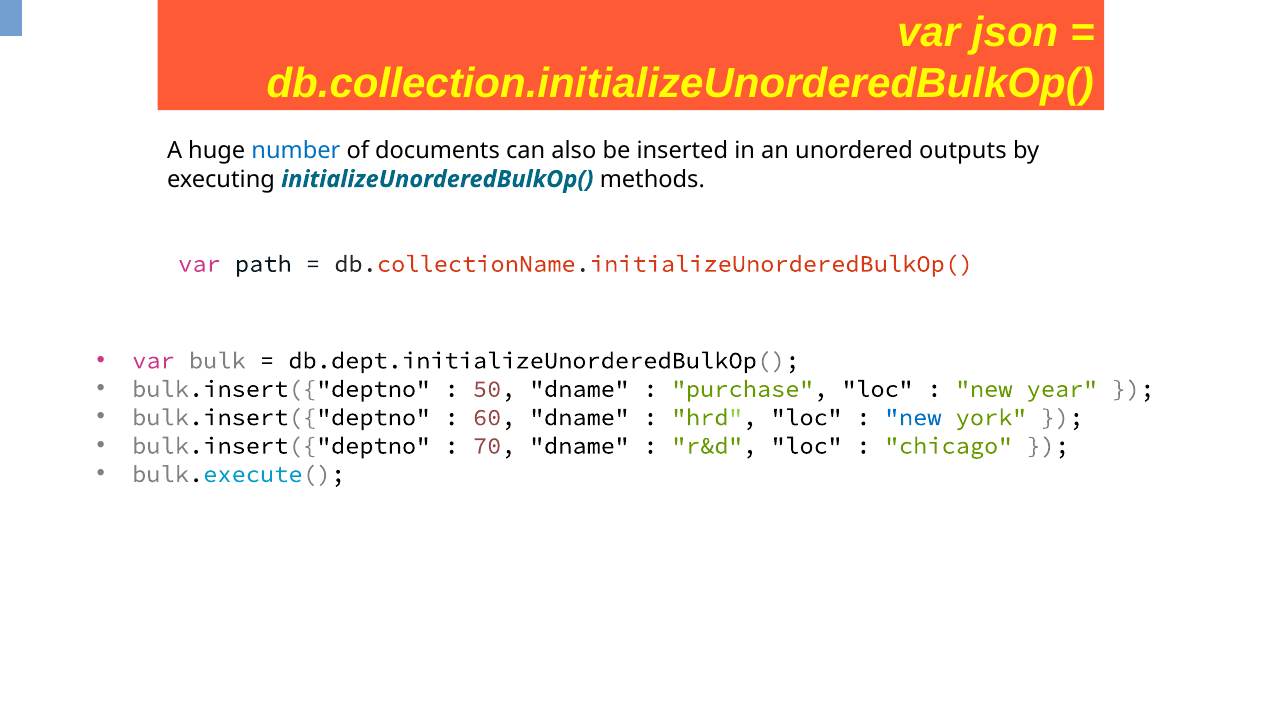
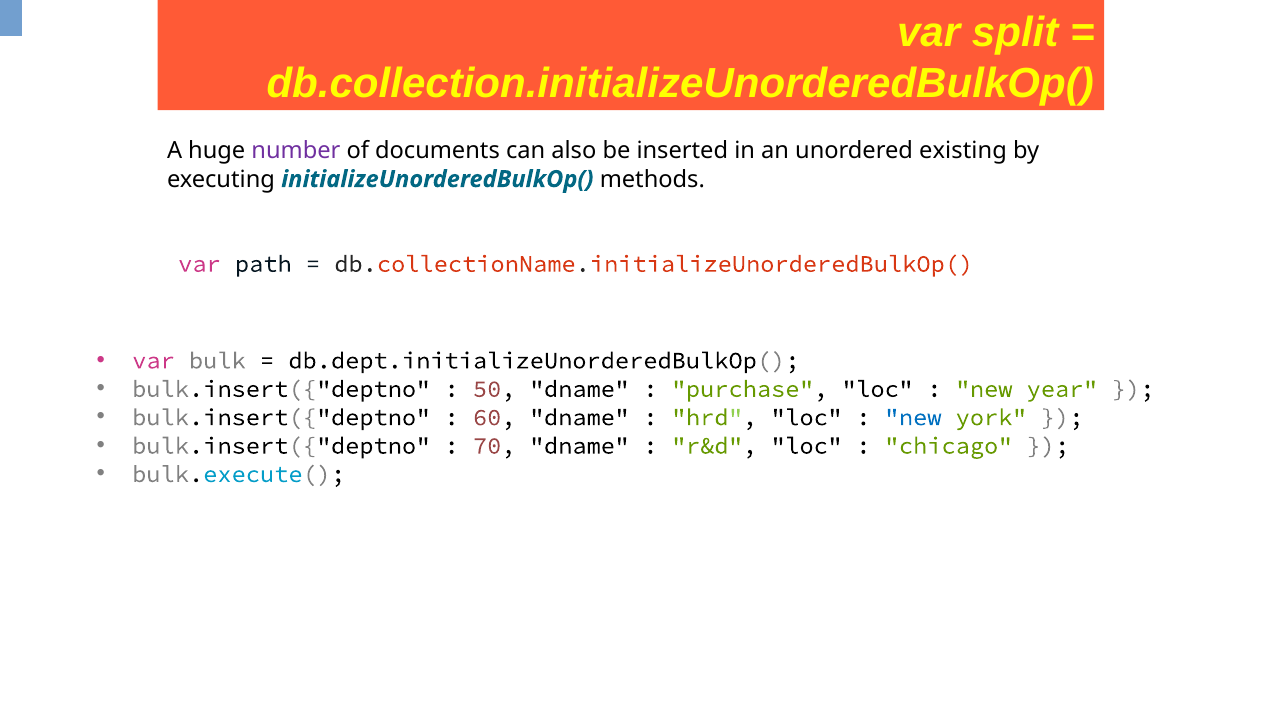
json: json -> split (1015, 33)
number colour: blue -> purple (296, 151)
outputs: outputs -> existing (963, 151)
